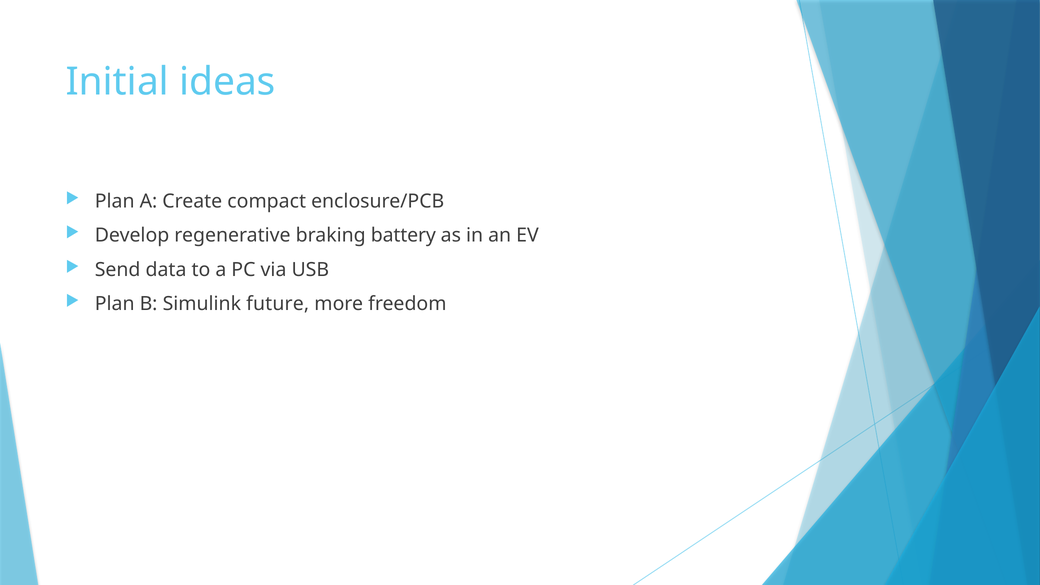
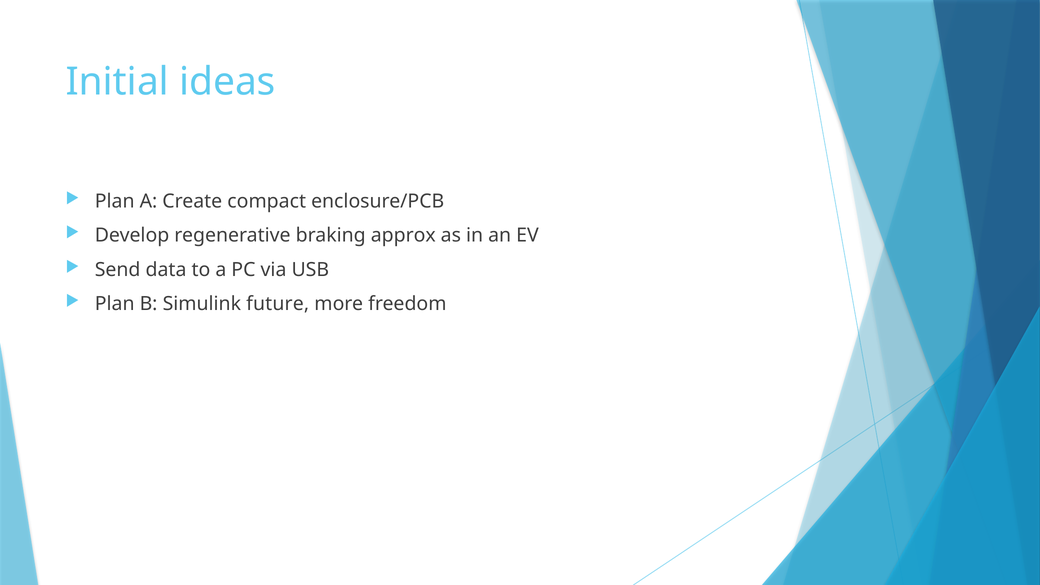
battery: battery -> approx (403, 236)
